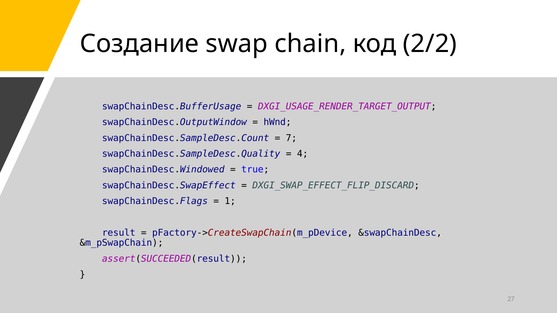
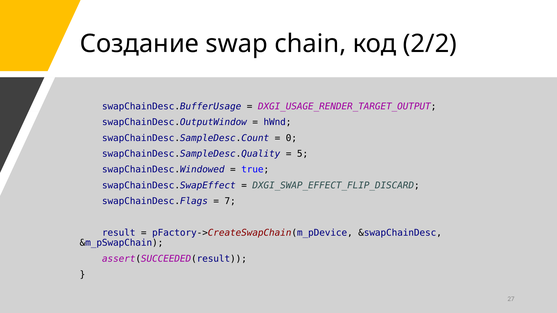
7: 7 -> 0 (291, 138)
4: 4 -> 5 (303, 154)
1: 1 -> 7 (230, 201)
